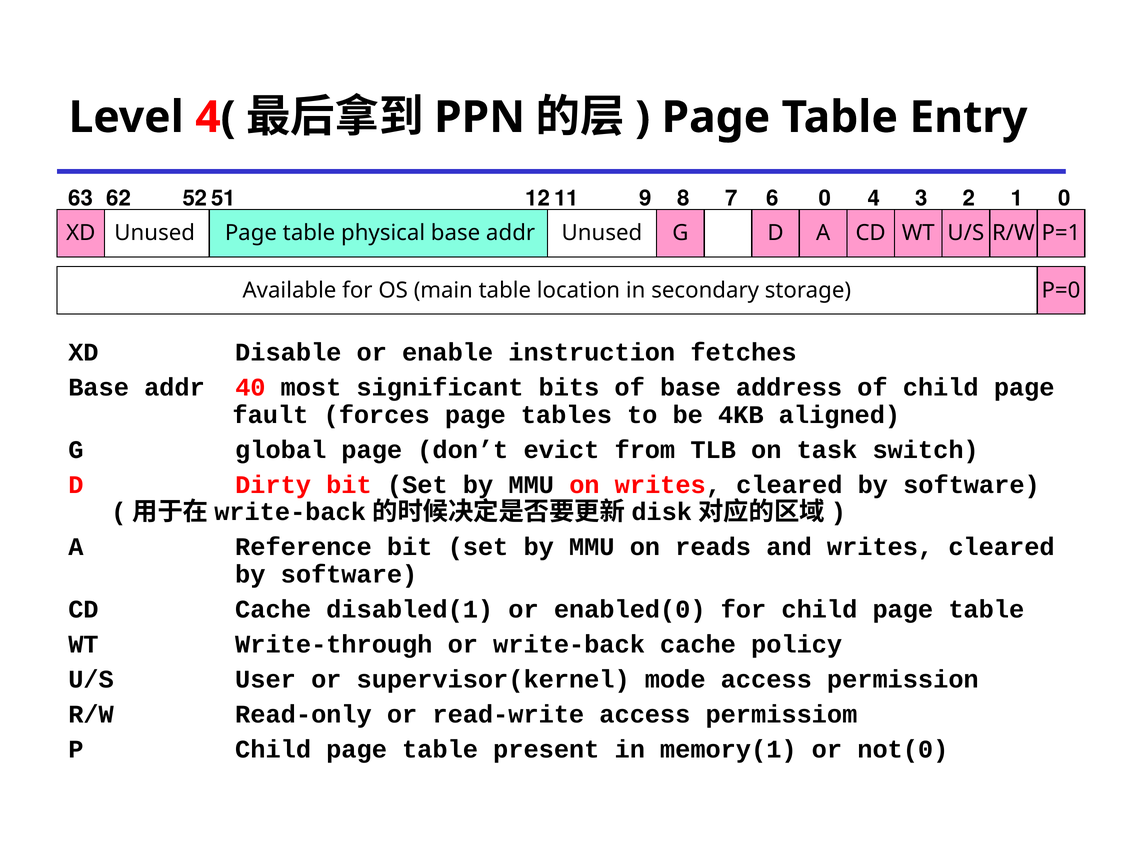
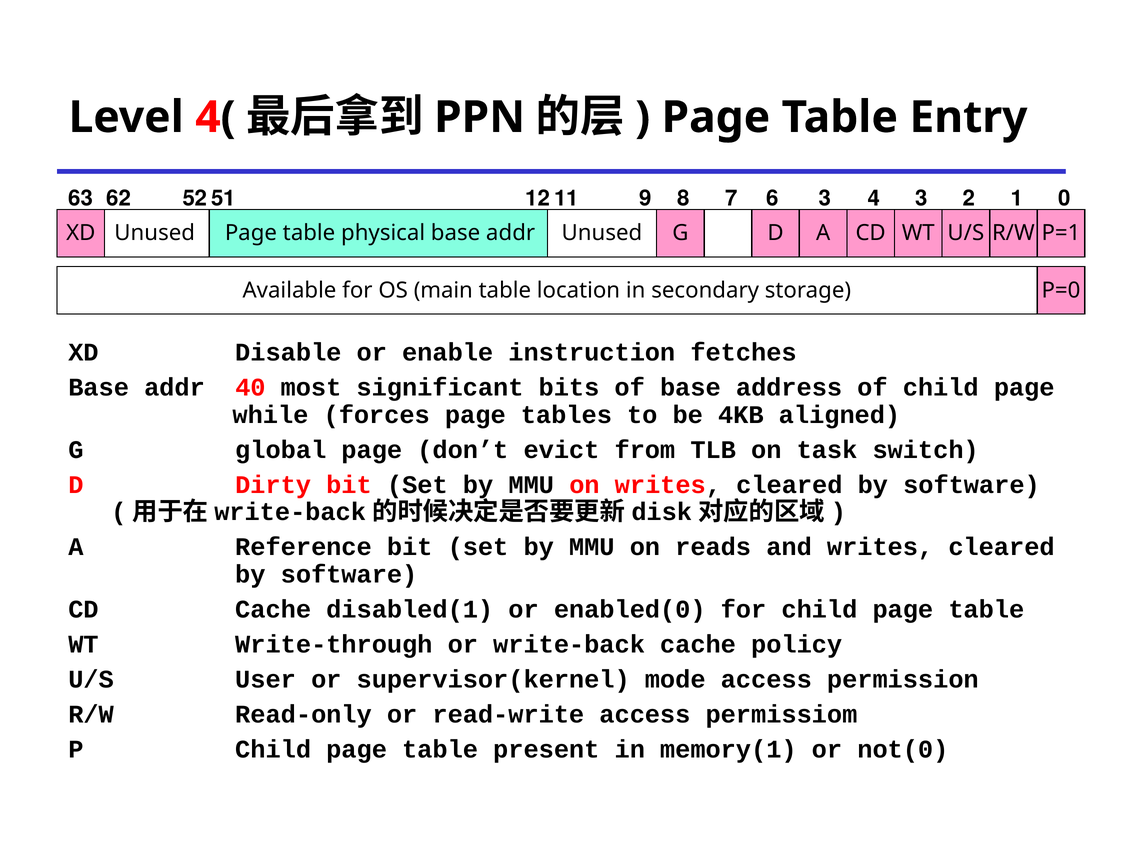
6 0: 0 -> 3 (825, 198)
fault: fault -> while (270, 414)
